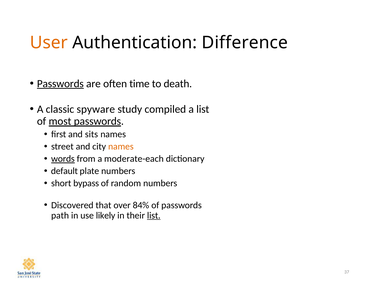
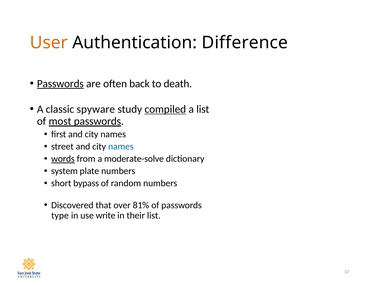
time: time -> back (139, 83)
compiled underline: none -> present (165, 109)
first and sits: sits -> city (92, 134)
names colour: orange -> blue (121, 146)
moderate-each: moderate-each -> moderate-solve (134, 158)
default: default -> system (64, 171)
84%: 84% -> 81% (141, 205)
path: path -> type (60, 215)
likely: likely -> write (106, 215)
list underline: present -> none (154, 215)
